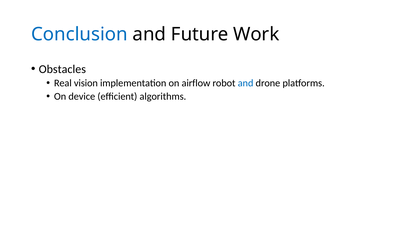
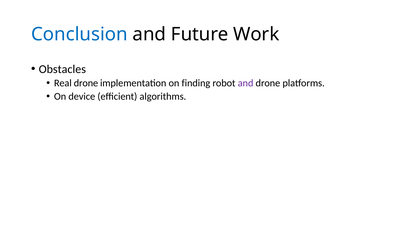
Real vision: vision -> drone (86, 83)
airflow: airflow -> finding (196, 83)
and colour: blue -> purple (246, 83)
